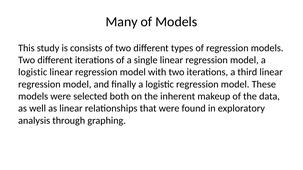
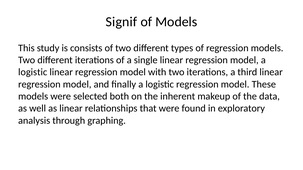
Many: Many -> Signif (121, 22)
